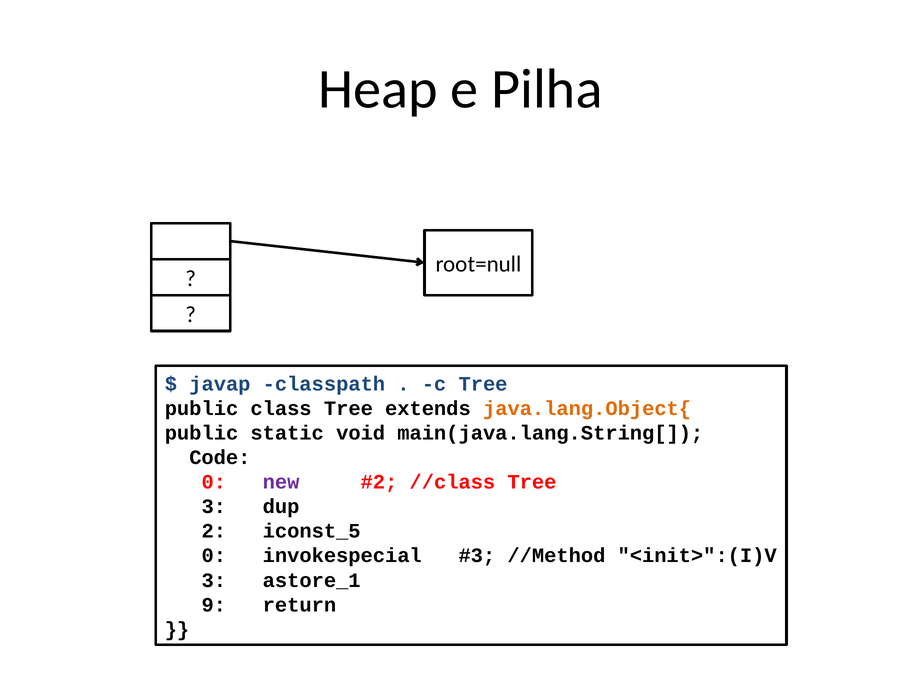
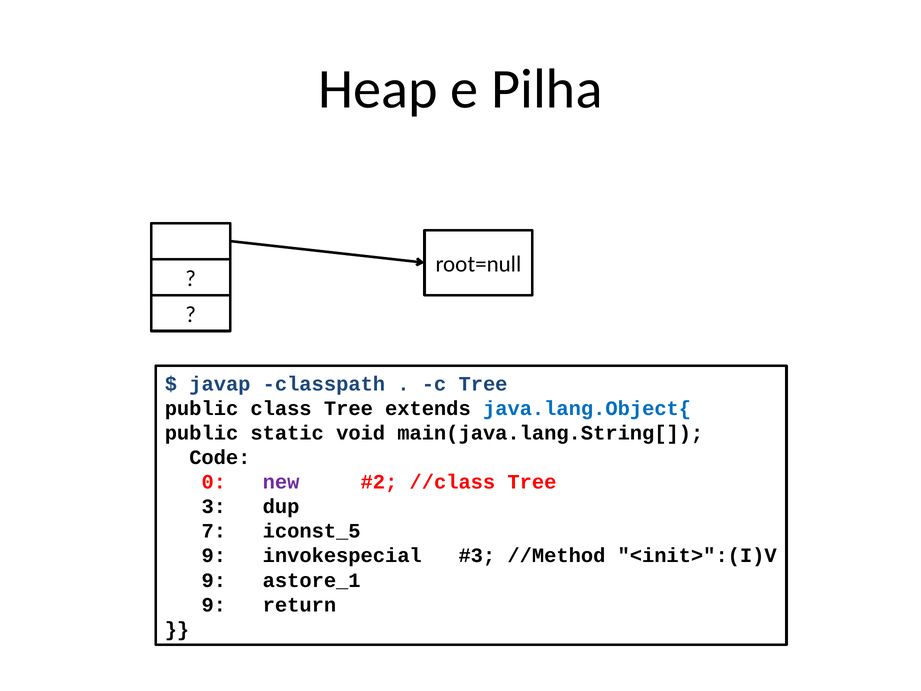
java.lang.Object{ colour: orange -> blue (587, 408)
2: 2 -> 7 (214, 531)
0: 0 -> 9 (214, 556)
3: 3 -> 9 (214, 580)
